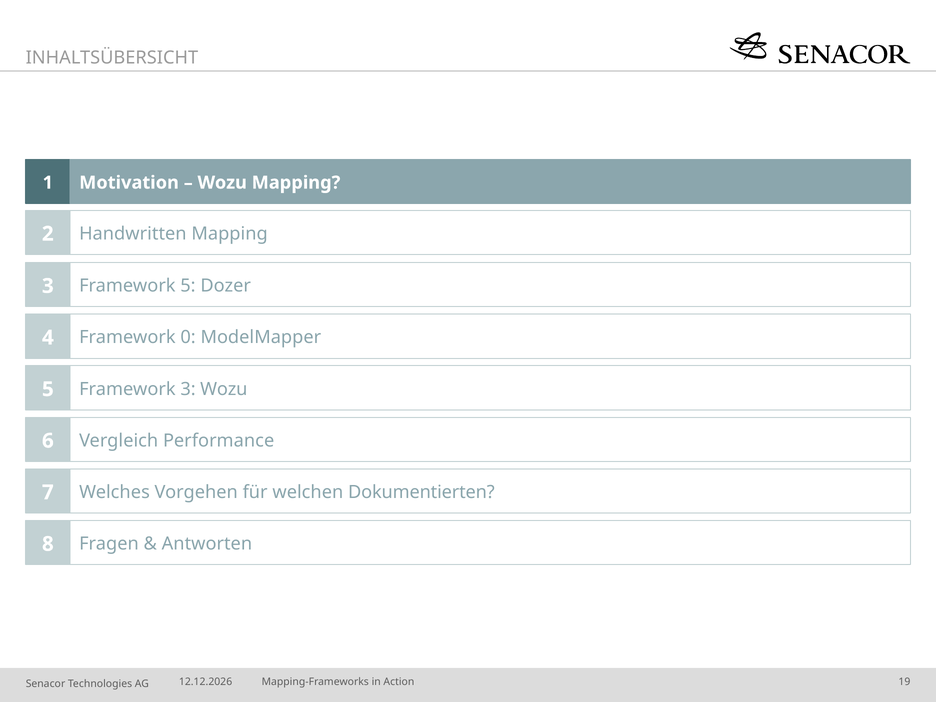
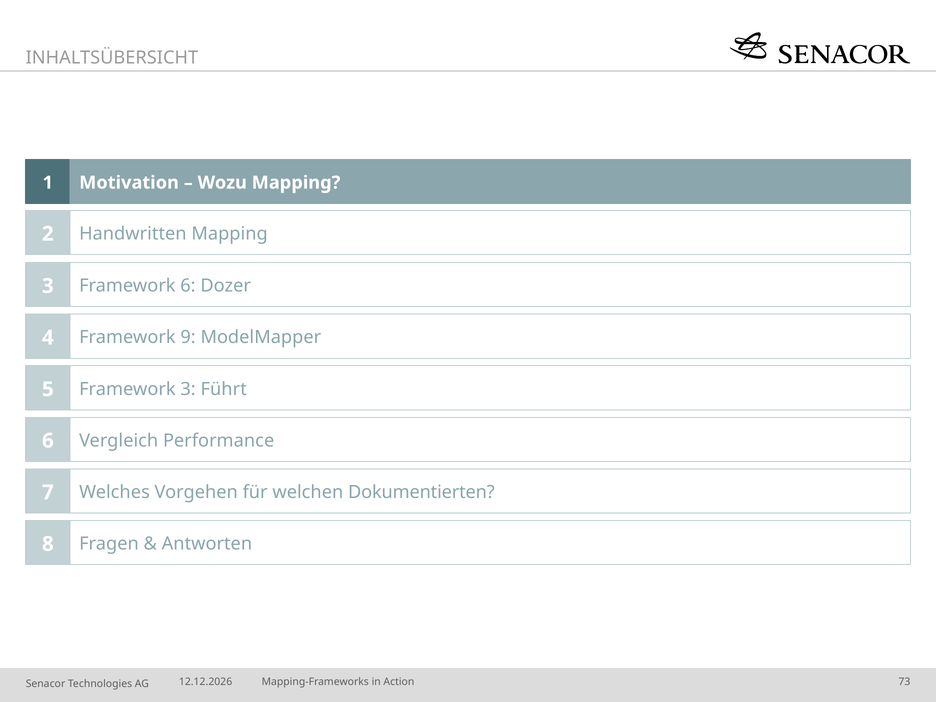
Framework 5: 5 -> 6 (188, 286)
0: 0 -> 9 (188, 337)
3 Wozu: Wozu -> Führt (224, 389)
19: 19 -> 73 (904, 682)
